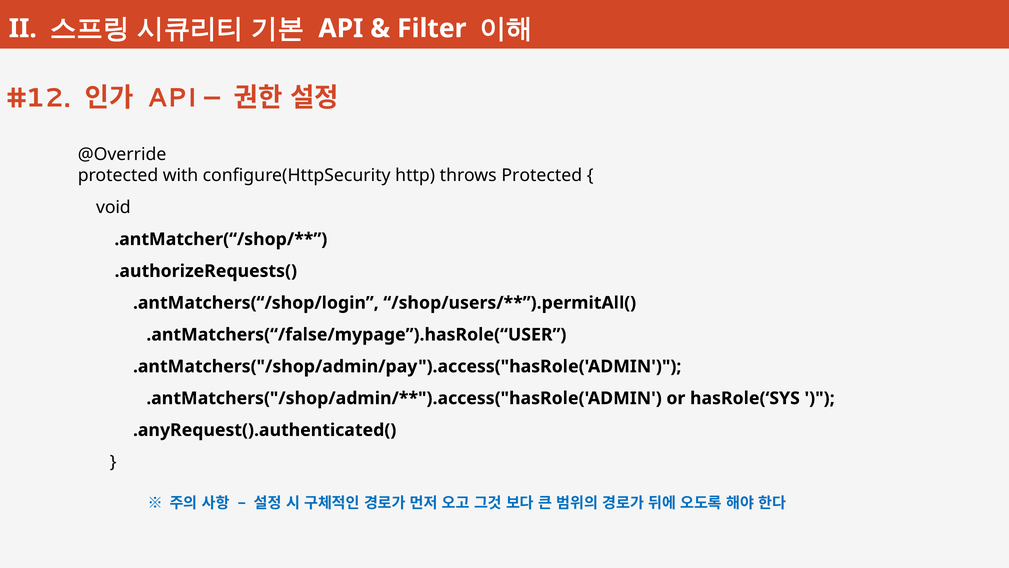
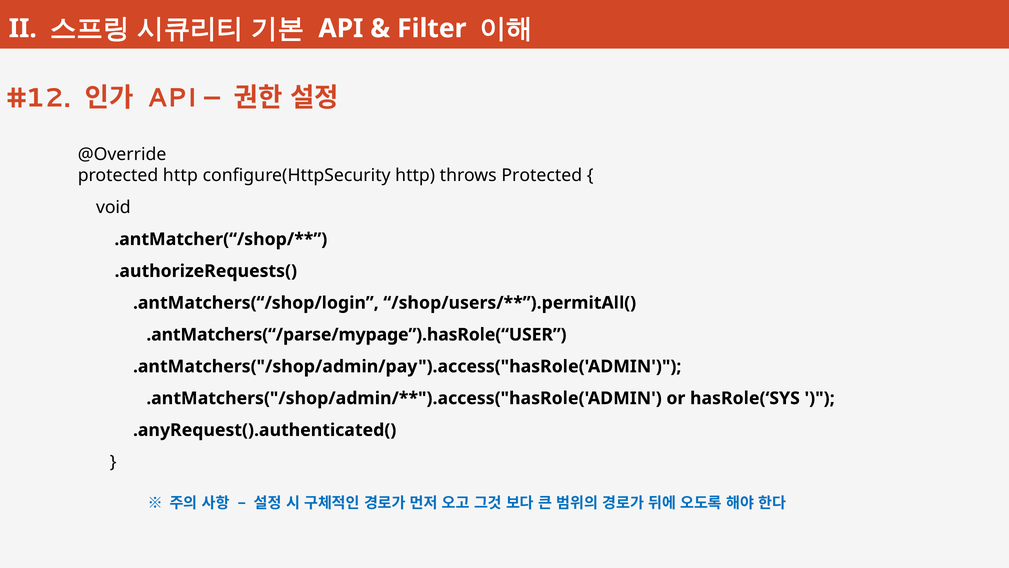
protected with: with -> http (180, 176)
.antMatchers(“/false/mypage”).hasRole(“USER: .antMatchers(“/false/mypage”).hasRole(“USER -> .antMatchers(“/parse/mypage”).hasRole(“USER (356, 334)
